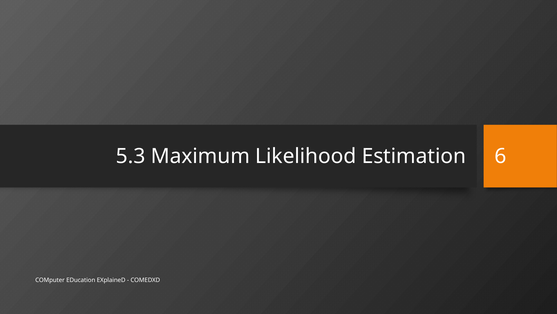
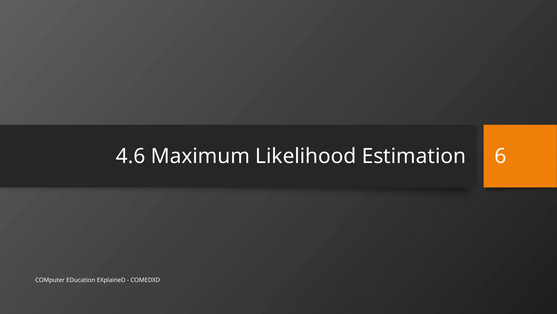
5.3: 5.3 -> 4.6 (131, 156)
